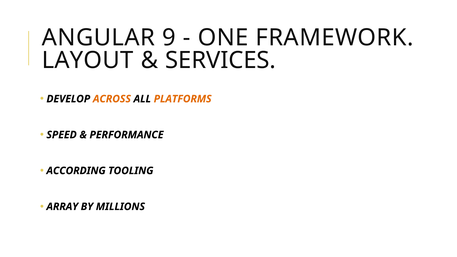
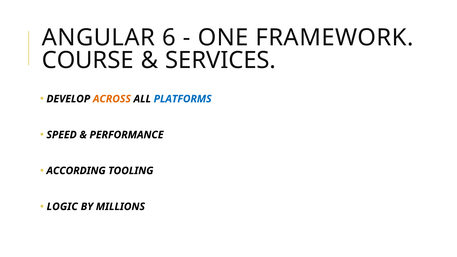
9: 9 -> 6 (169, 38)
LAYOUT: LAYOUT -> COURSE (88, 60)
PLATFORMS colour: orange -> blue (183, 99)
ARRAY: ARRAY -> LOGIC (62, 207)
